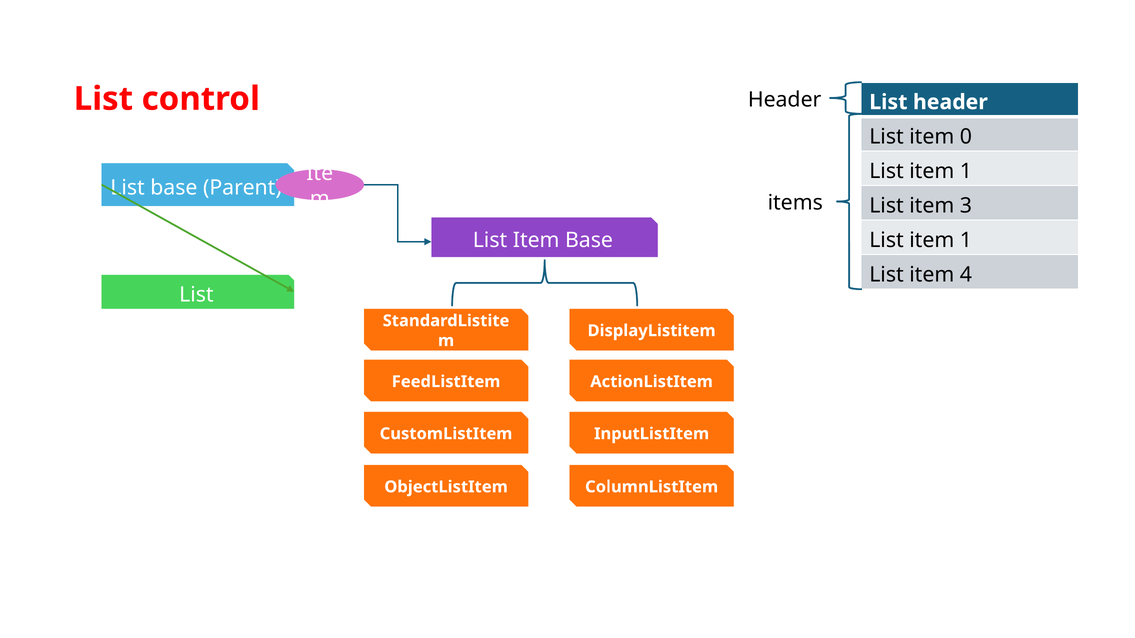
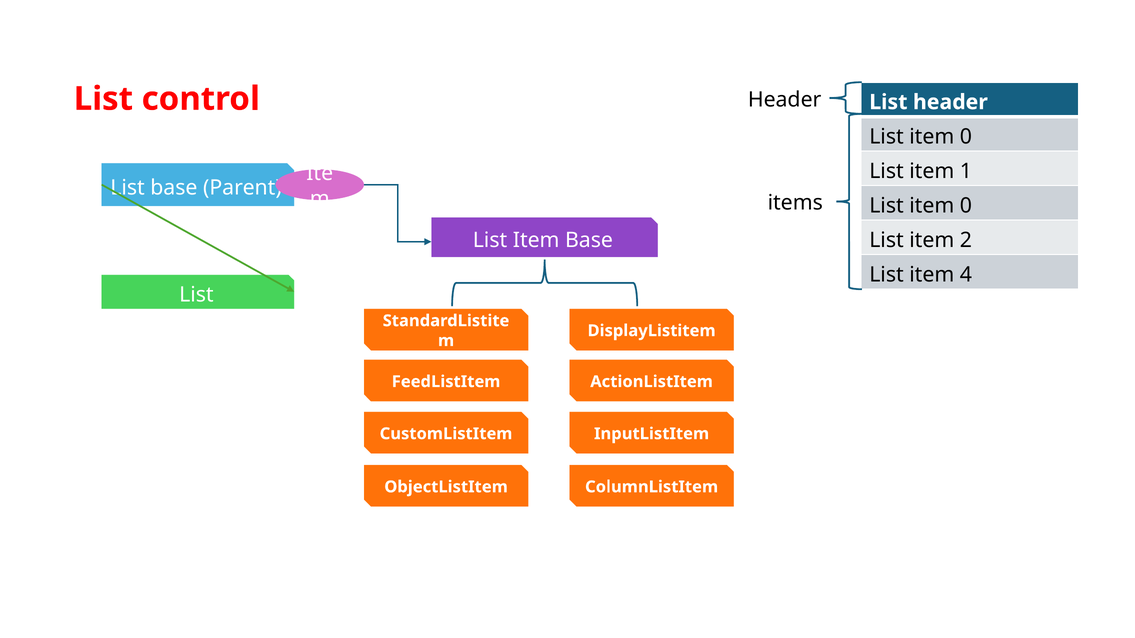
3: 3 -> 0 (966, 206)
1: 1 -> 2 (966, 240)
